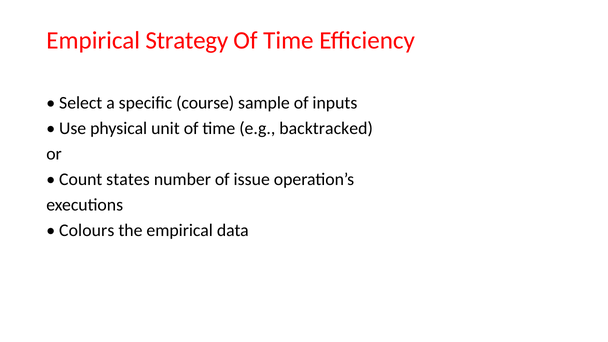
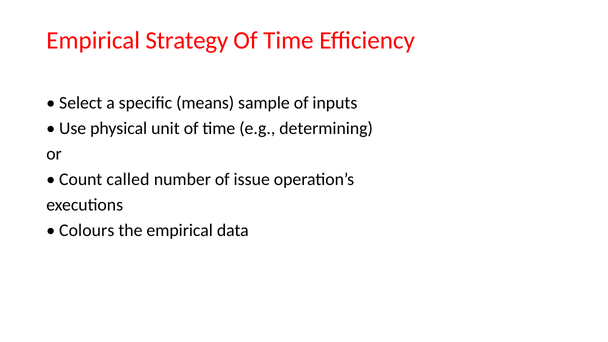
course: course -> means (205, 103)
backtracked: backtracked -> determining (326, 128)
states: states -> called (128, 179)
